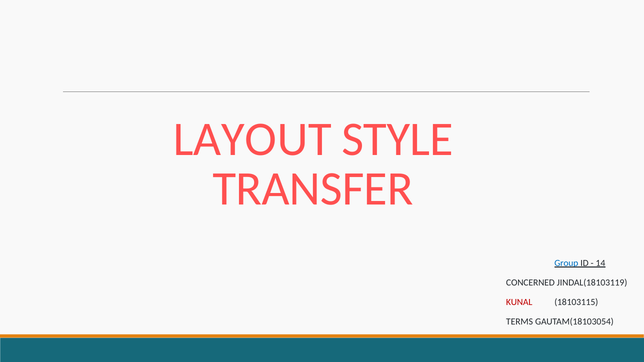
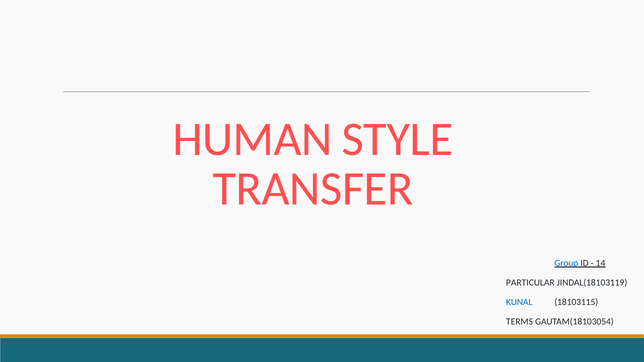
LAYOUT: LAYOUT -> HUMAN (253, 140)
CONCERNED: CONCERNED -> PARTICULAR (530, 283)
KUNAL colour: red -> blue (519, 302)
